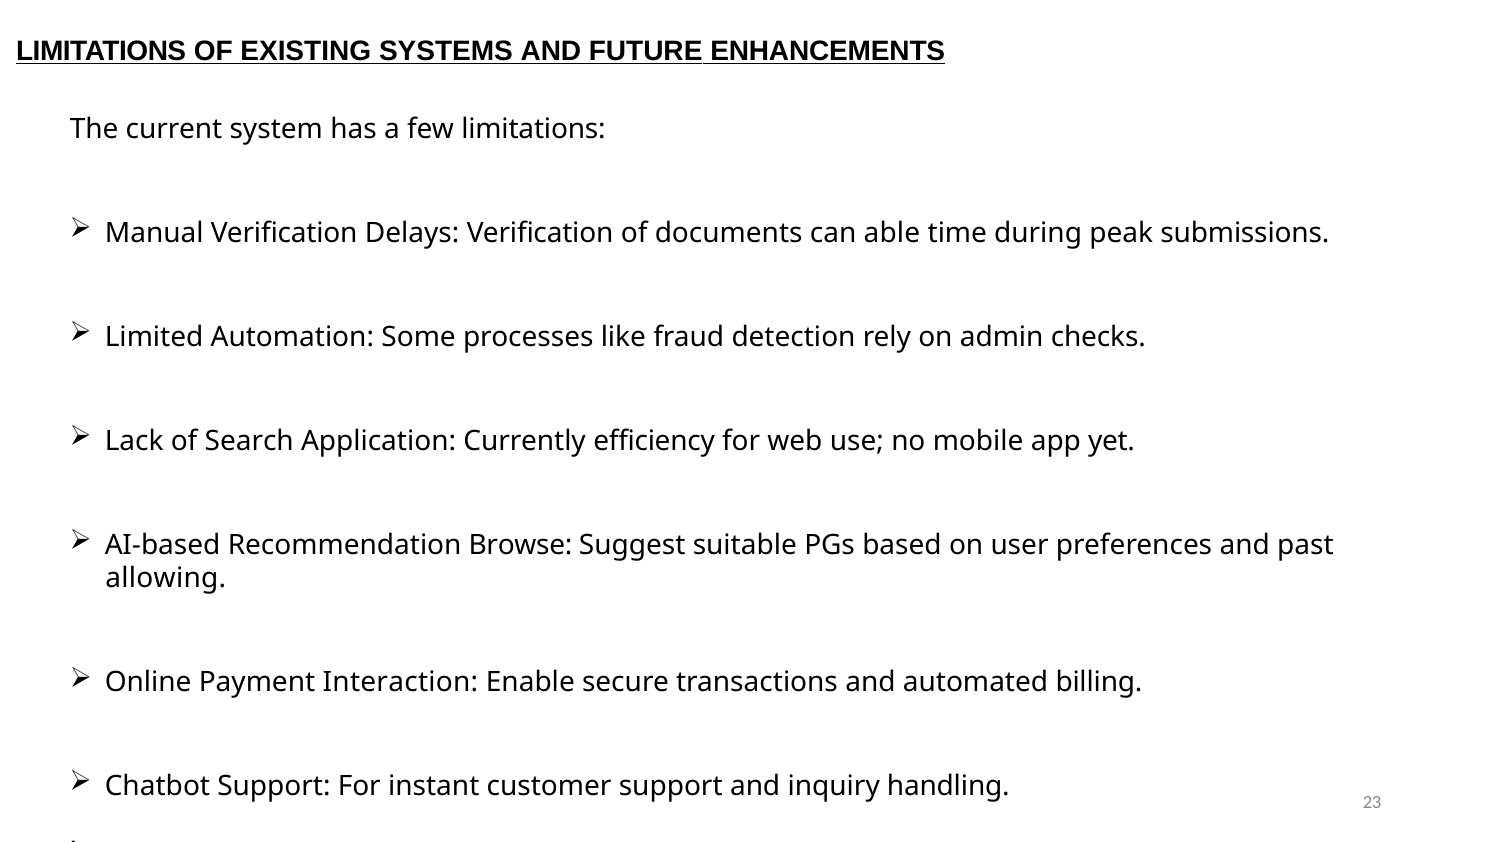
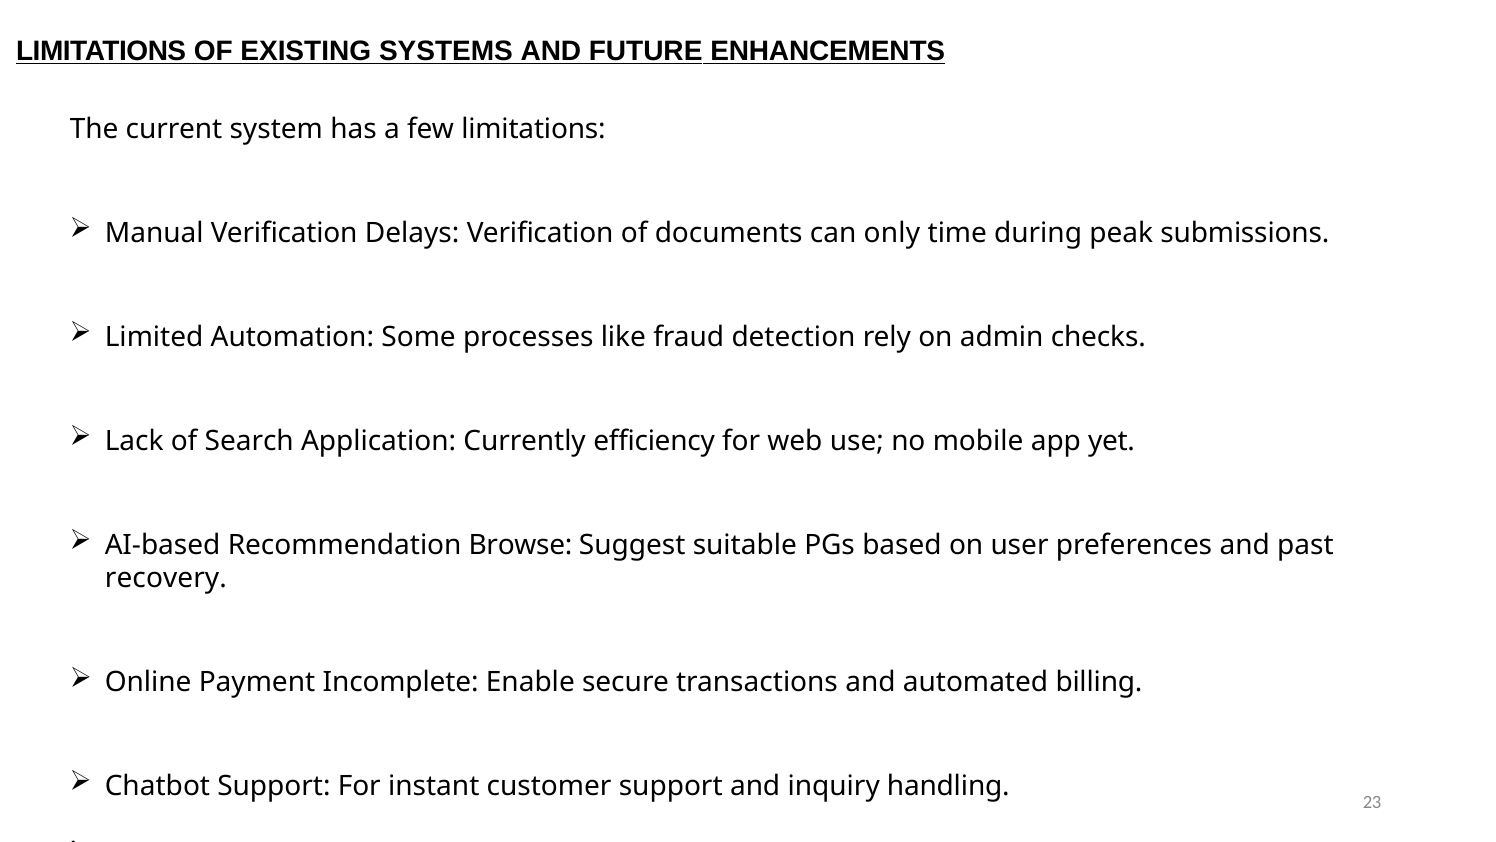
able: able -> only (892, 233)
allowing: allowing -> recovery (166, 578)
Interaction: Interaction -> Incomplete (401, 682)
